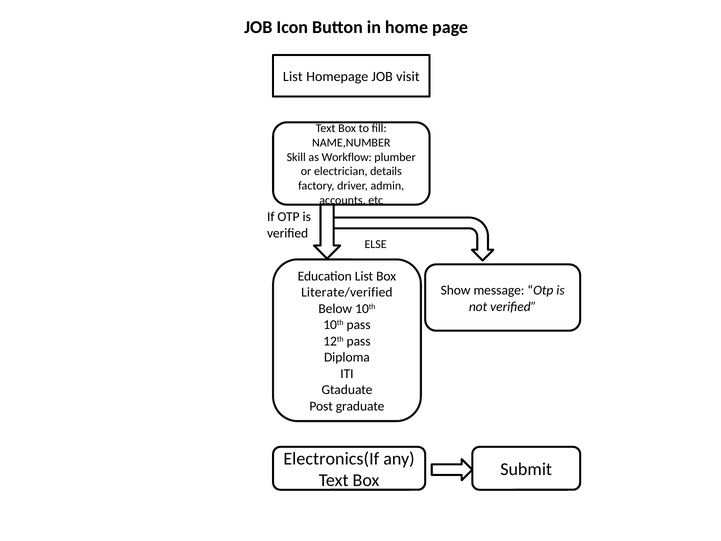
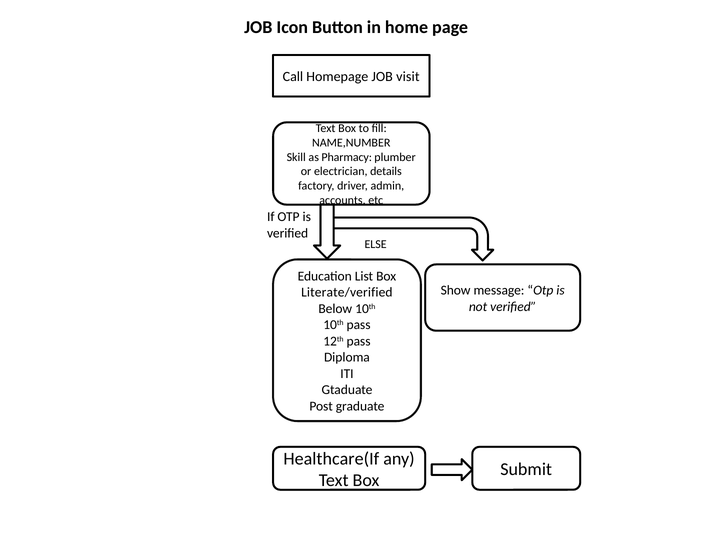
List: List -> Call (293, 77)
Workflow: Workflow -> Pharmacy (347, 157)
Electronics(If: Electronics(If -> Healthcare(If (331, 459)
